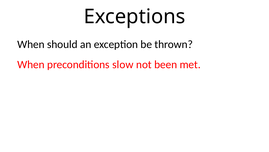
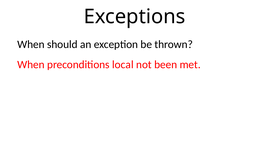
slow: slow -> local (123, 64)
